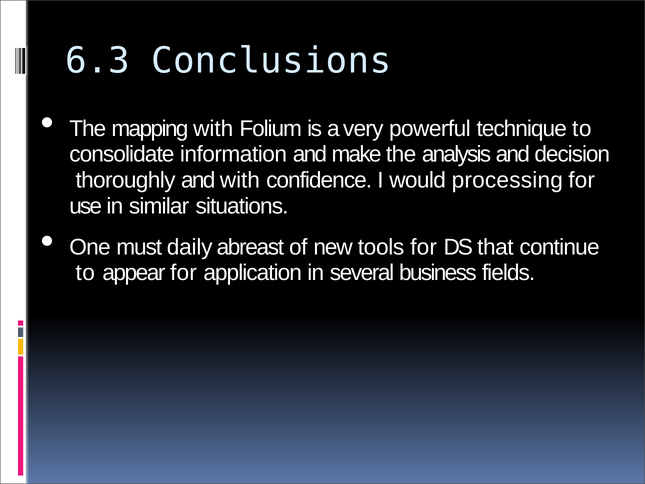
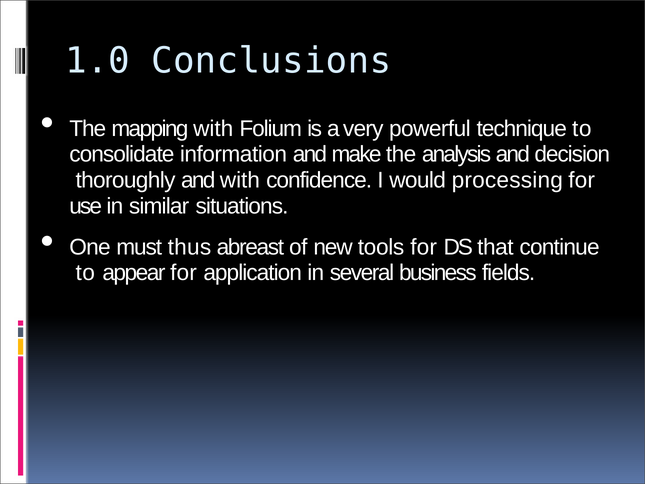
6.3: 6.3 -> 1.0 (97, 61)
daily: daily -> thus (189, 247)
